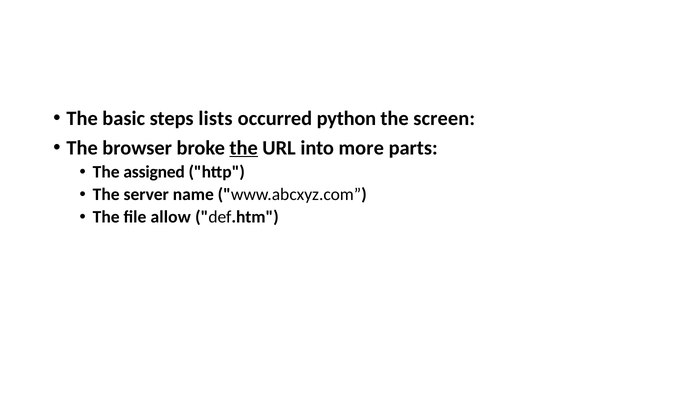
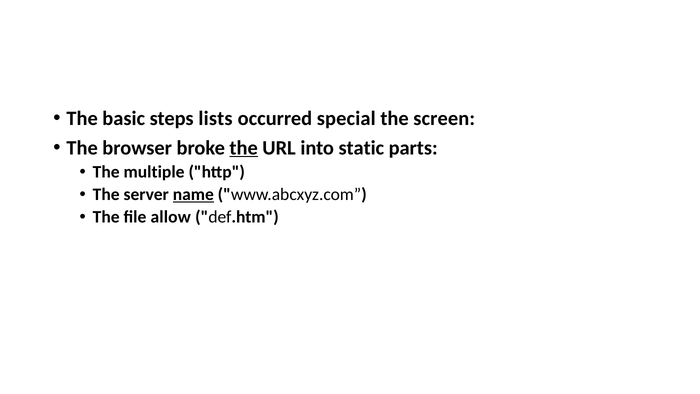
python: python -> special (346, 118)
more: more -> static (361, 148)
assigned: assigned -> multiple (154, 172)
name underline: none -> present (193, 194)
